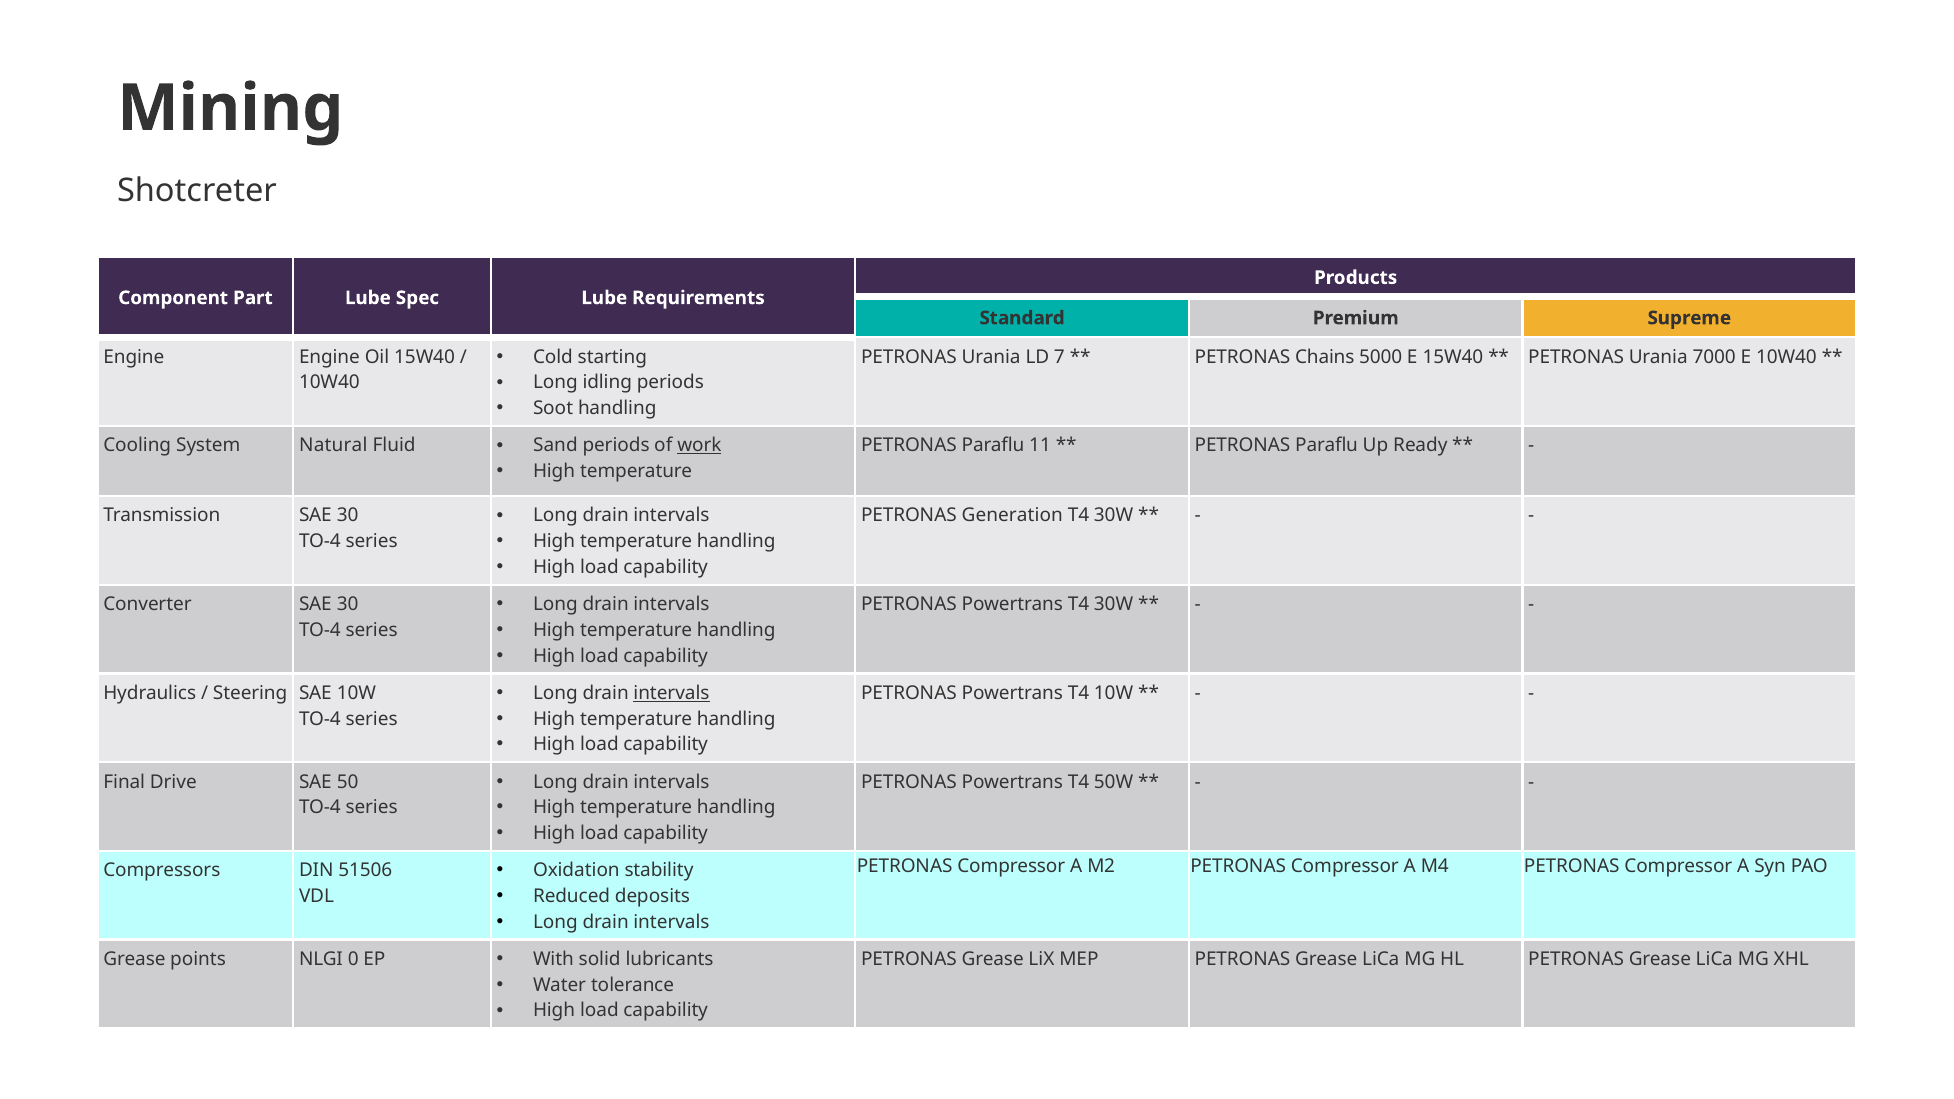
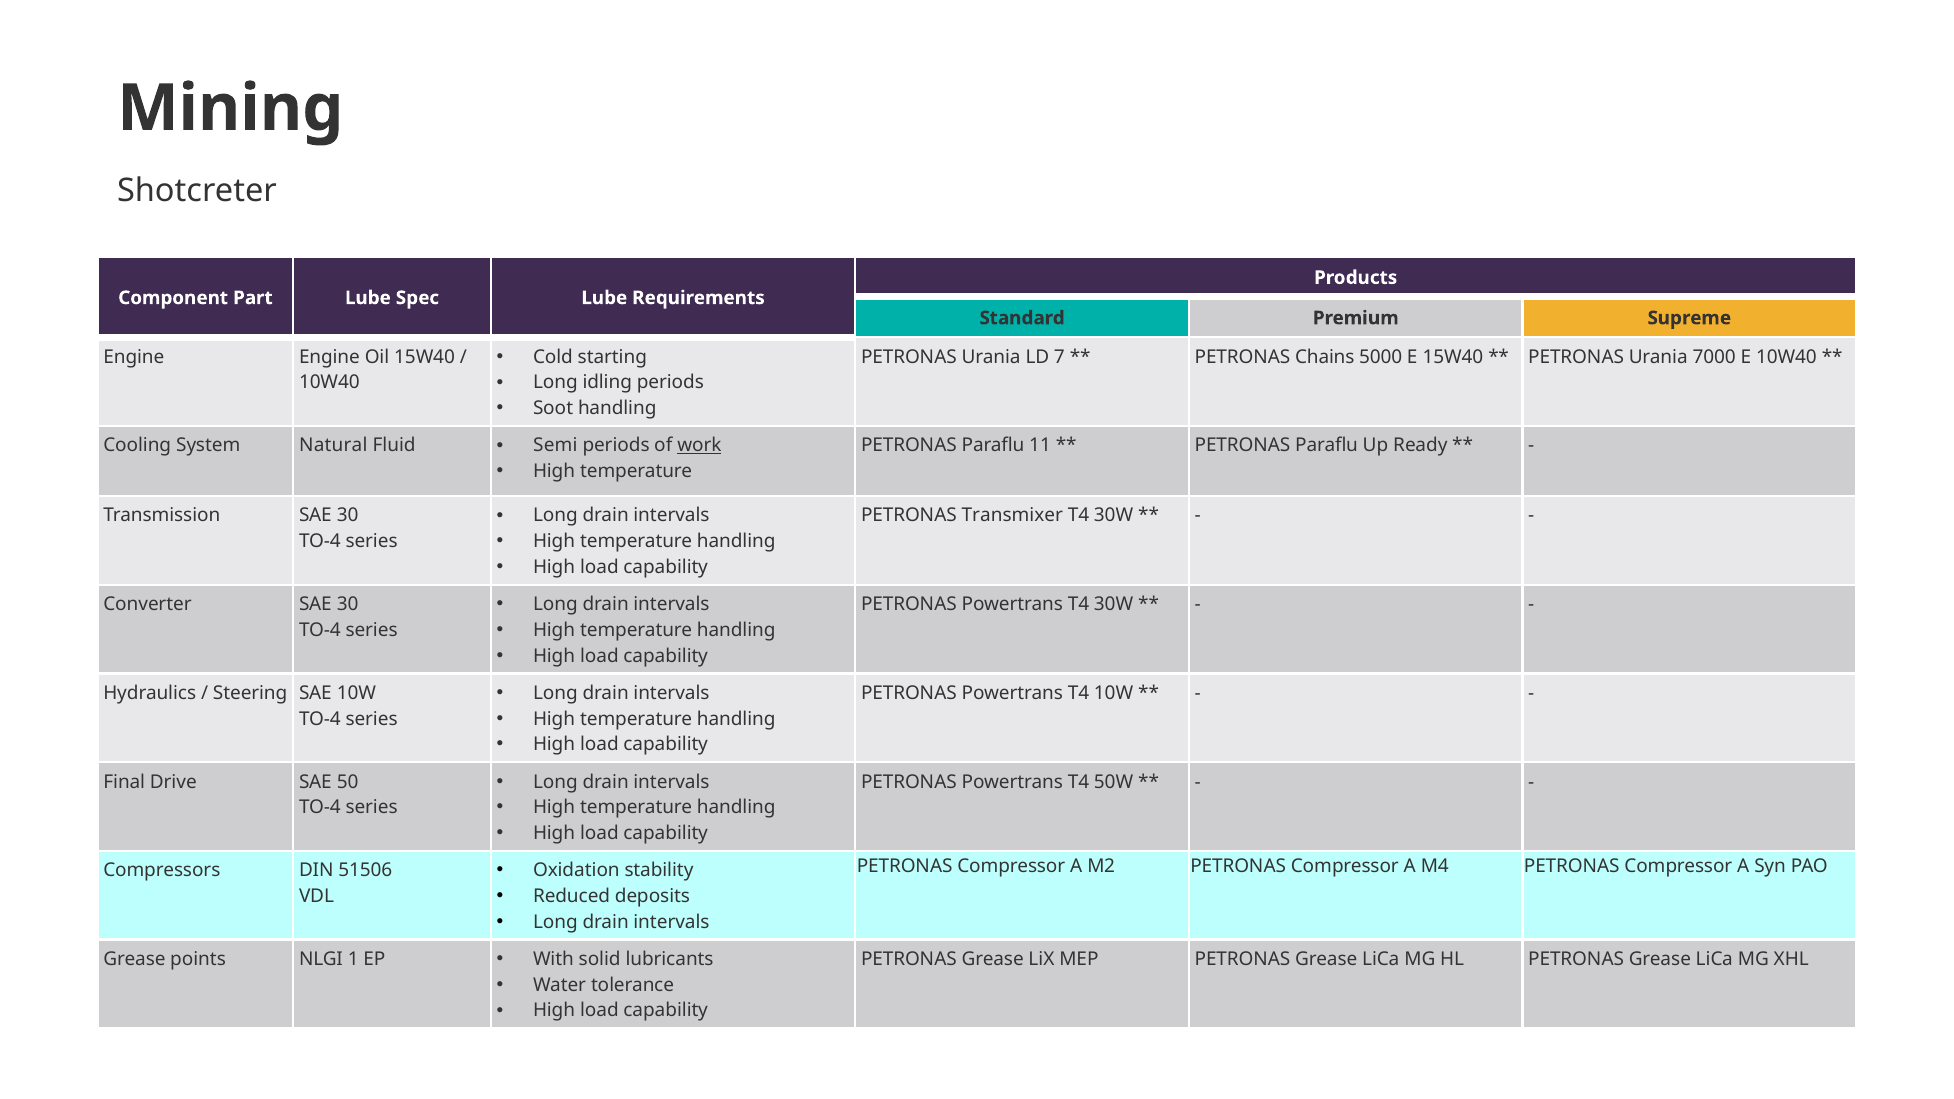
Sand: Sand -> Semi (555, 446)
Generation: Generation -> Transmixer (1012, 516)
intervals underline: present -> none (671, 693)
0: 0 -> 1 (353, 959)
